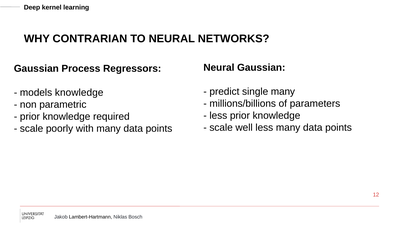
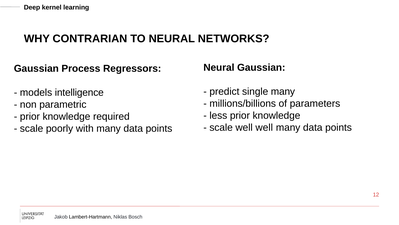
models knowledge: knowledge -> intelligence (79, 92)
well less: less -> well (264, 127)
